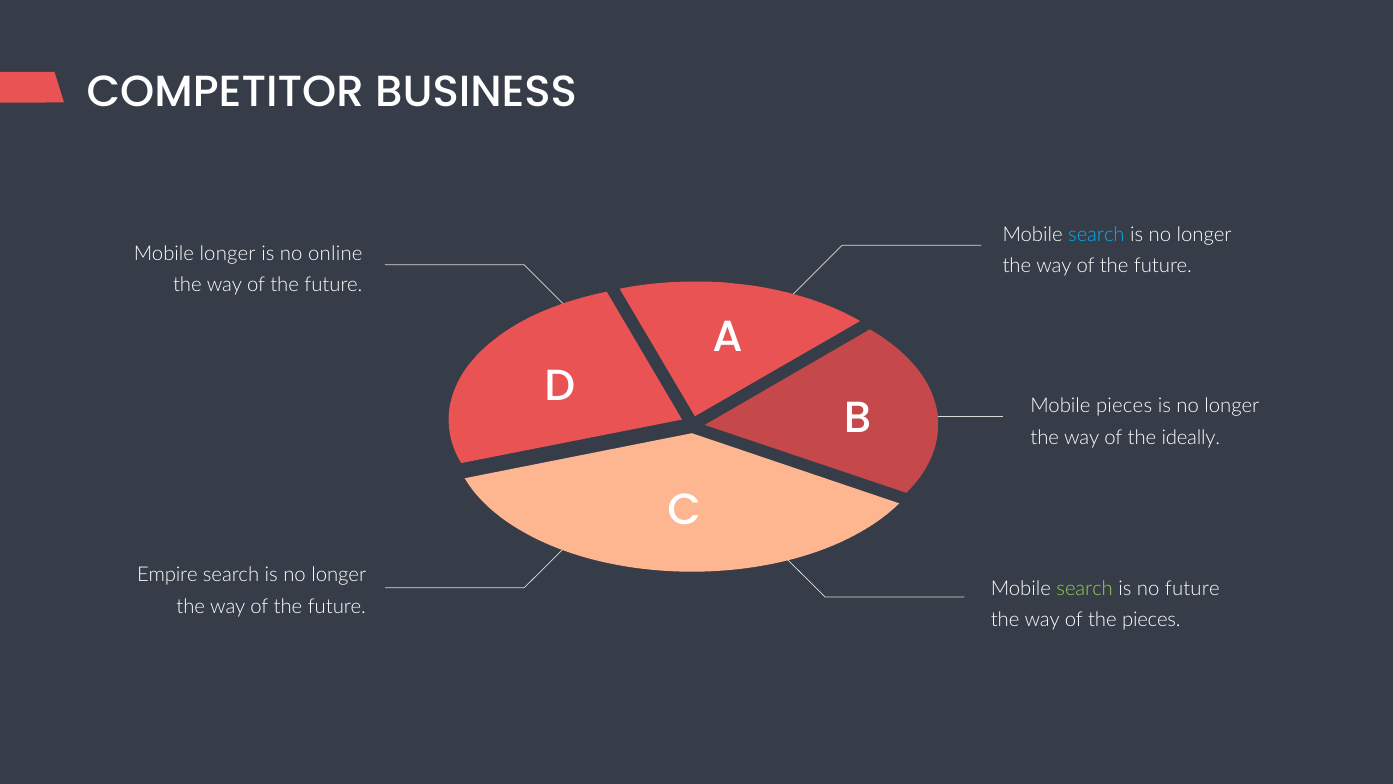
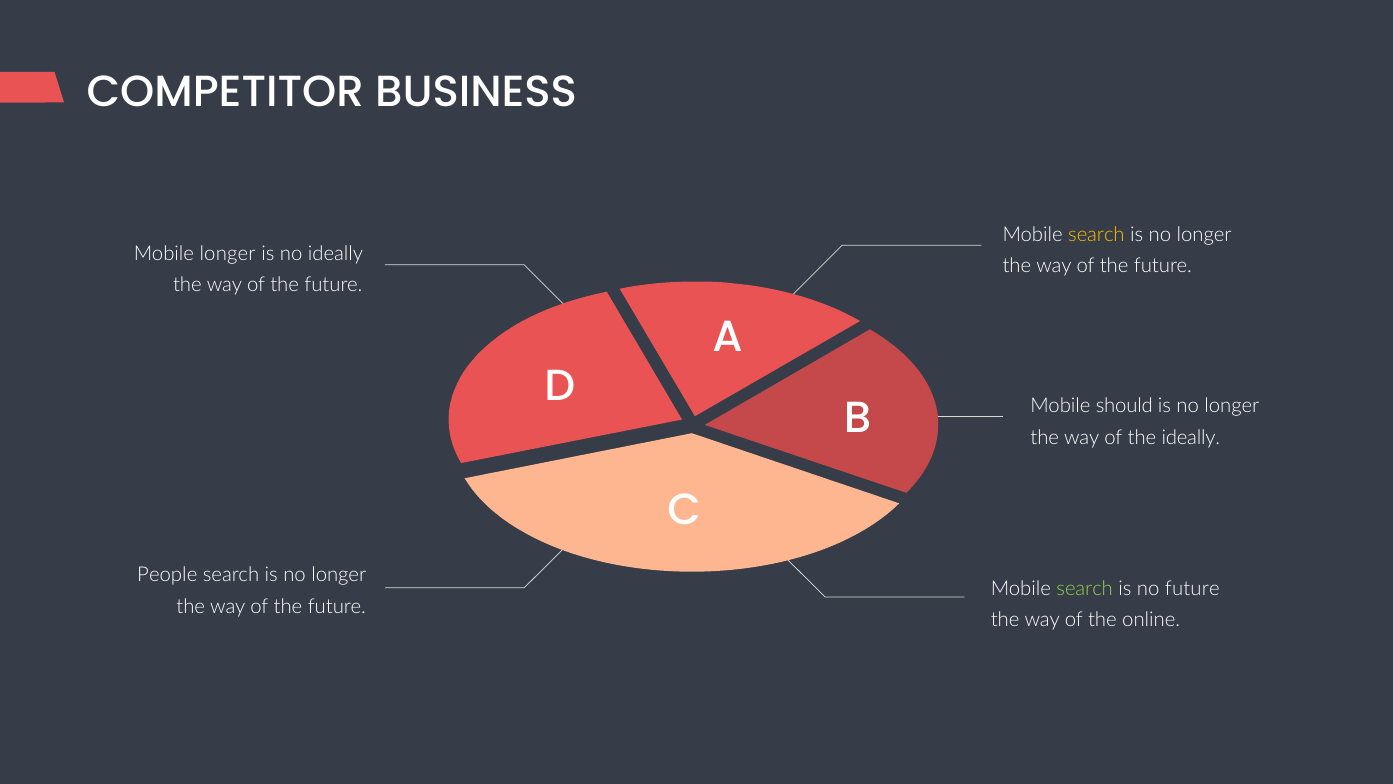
search colour: light blue -> yellow (1096, 234)
no online: online -> ideally (335, 254)
Mobile pieces: pieces -> should (1124, 406)
Empire: Empire -> People (167, 575)
the pieces: pieces -> online (1151, 620)
